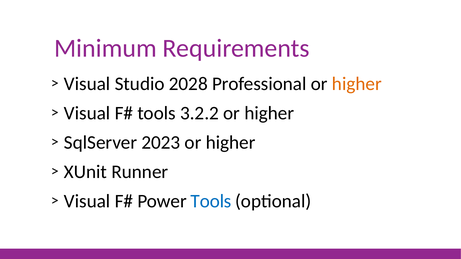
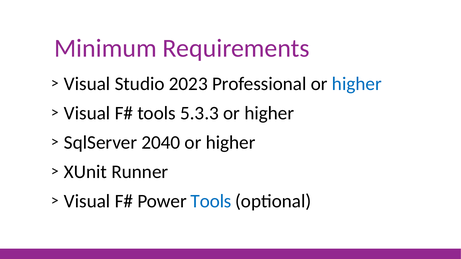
2028: 2028 -> 2023 (188, 84)
higher colour: orange -> blue (357, 84)
3.2.2: 3.2.2 -> 5.3.3 (200, 113)
2023: 2023 -> 2040 (161, 143)
